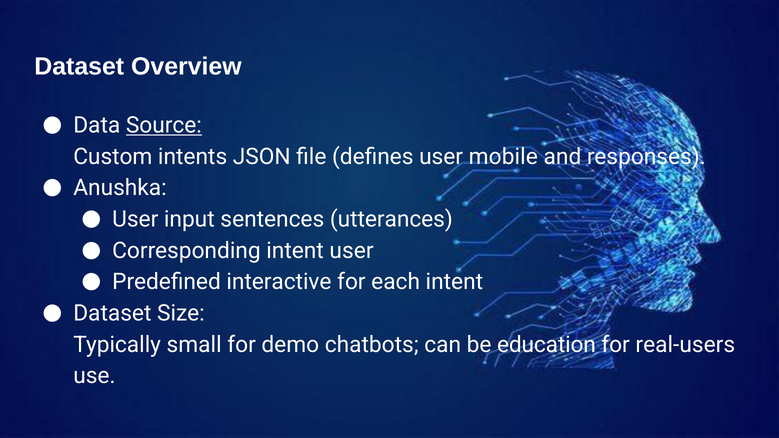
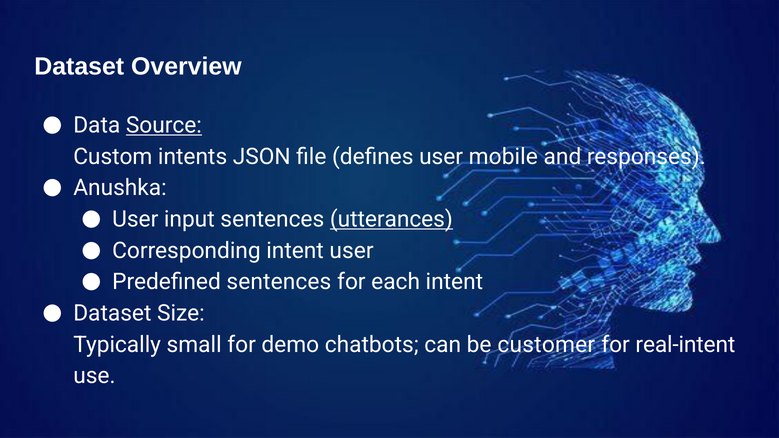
utterances underline: none -> present (391, 219)
Predefined interactive: interactive -> sentences (279, 282)
education: education -> customer (546, 345)
real-users: real-users -> real-intent (685, 345)
